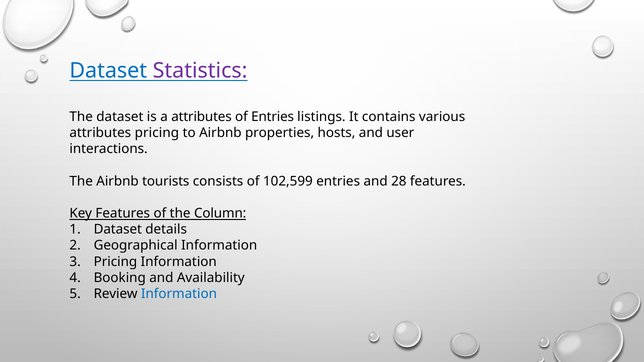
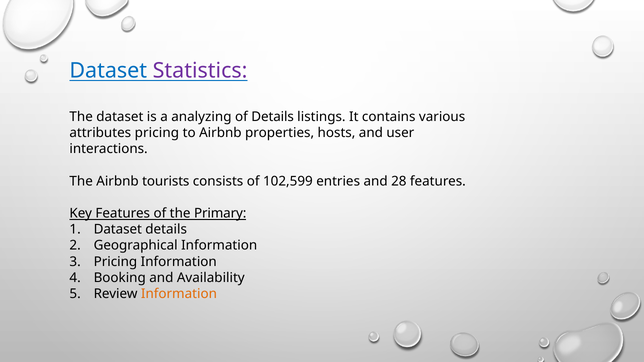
a attributes: attributes -> analyzing (201, 117)
of Entries: Entries -> Details (273, 117)
Column: Column -> Primary (220, 214)
Information colour: blue -> orange (179, 294)
